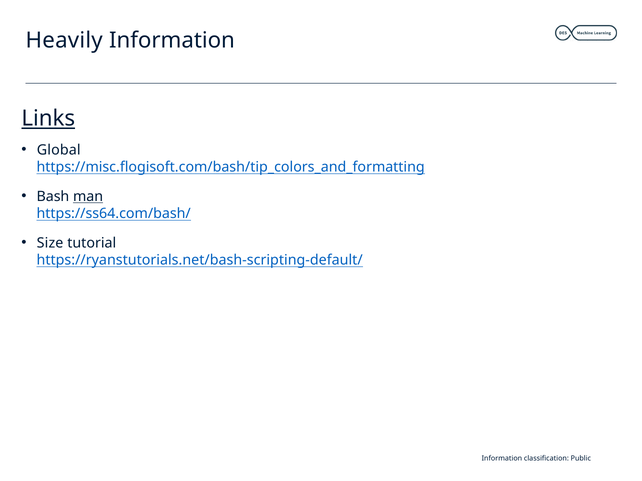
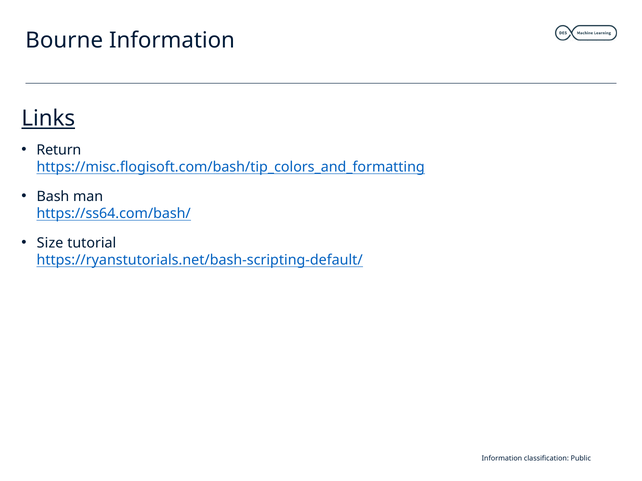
Heavily: Heavily -> Bourne (64, 40)
Global: Global -> Return (59, 150)
man underline: present -> none (88, 197)
